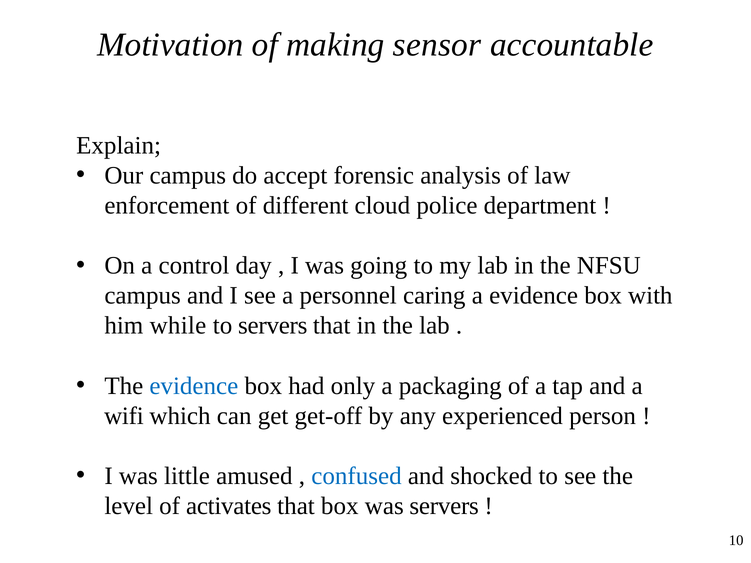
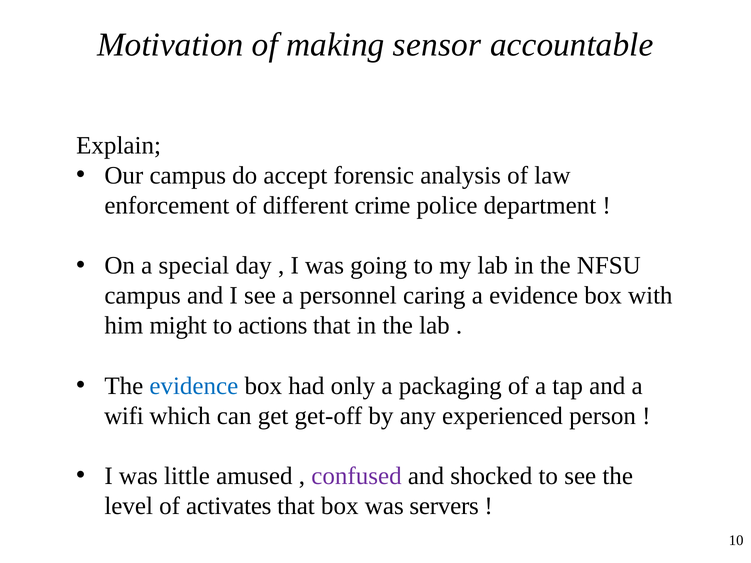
cloud: cloud -> crime (382, 206)
control: control -> special (194, 266)
while: while -> might (178, 326)
to servers: servers -> actions (273, 326)
confused colour: blue -> purple (357, 476)
